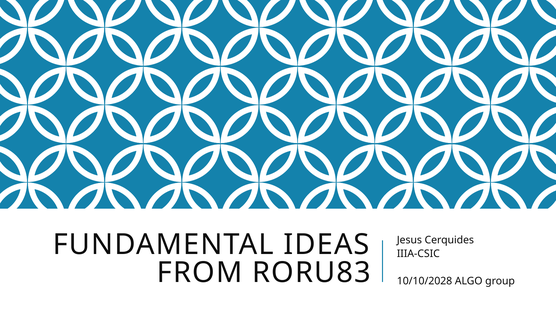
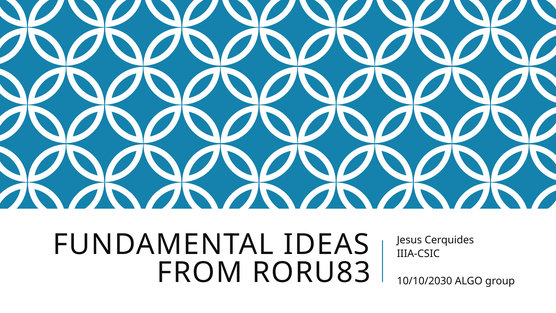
10/10/2028: 10/10/2028 -> 10/10/2030 (425, 281)
